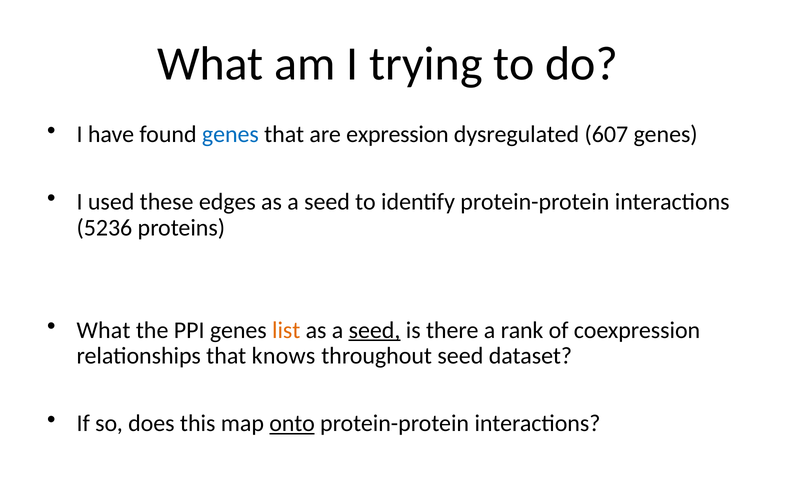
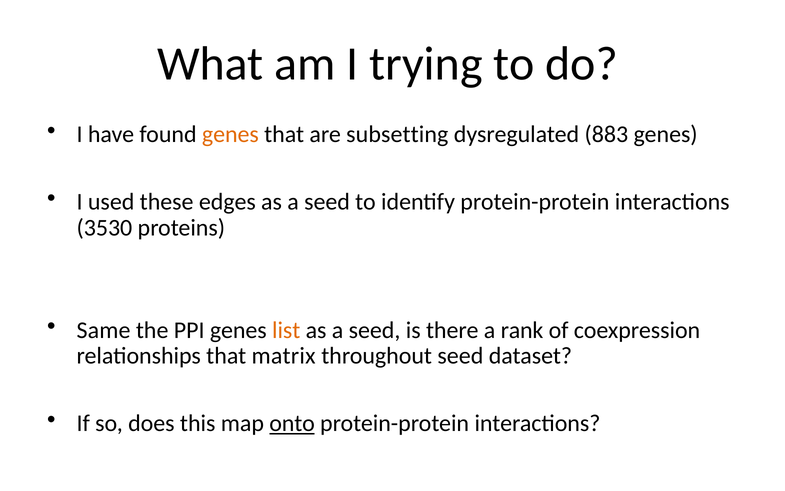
genes colour: blue -> orange (230, 134)
expression: expression -> subsetting (397, 134)
607: 607 -> 883 (606, 134)
5236: 5236 -> 3530 (104, 228)
What: What -> Same (104, 330)
seed underline: present -> none (375, 330)
knows: knows -> matrix (284, 356)
